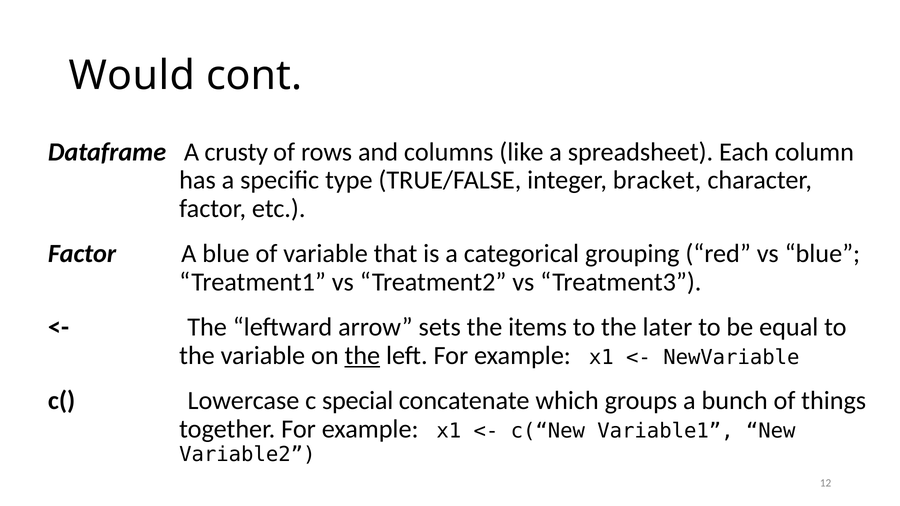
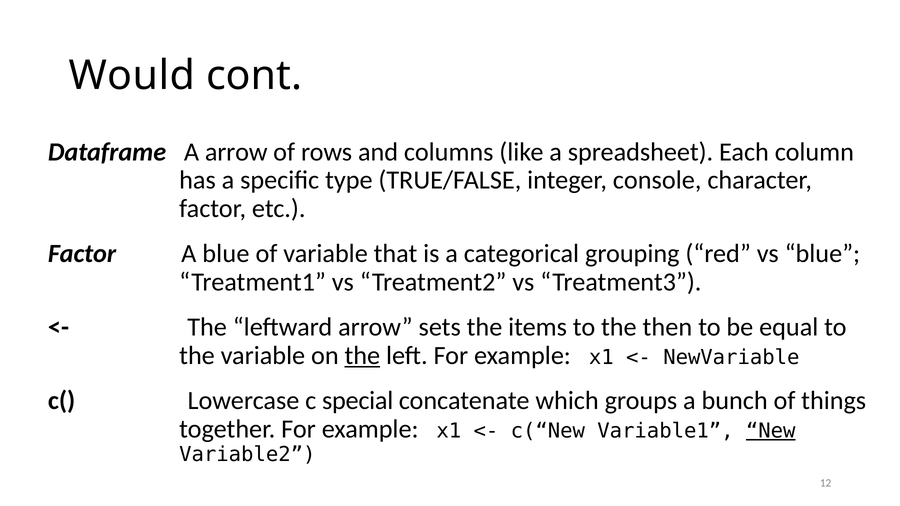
A crusty: crusty -> arrow (236, 152)
bracket: bracket -> console (657, 180)
later: later -> then (667, 327)
New underline: none -> present (771, 431)
